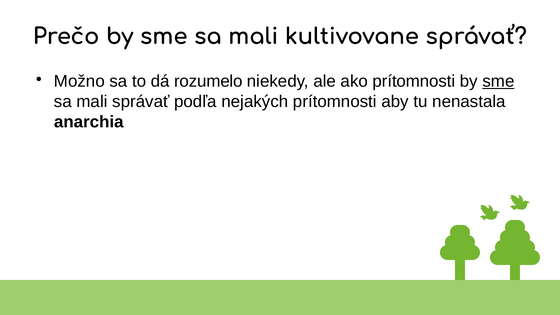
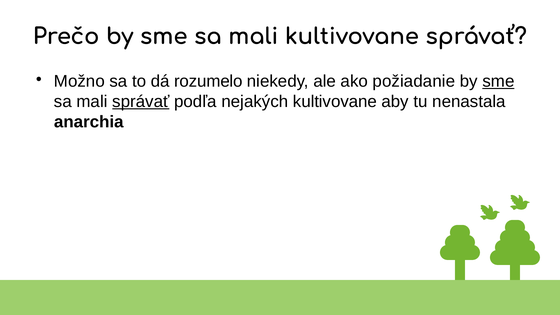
ako prítomnosti: prítomnosti -> požiadanie (414, 81)
správať underline: none -> present (141, 102)
nejakých prítomnosti: prítomnosti -> kultivovane (335, 102)
